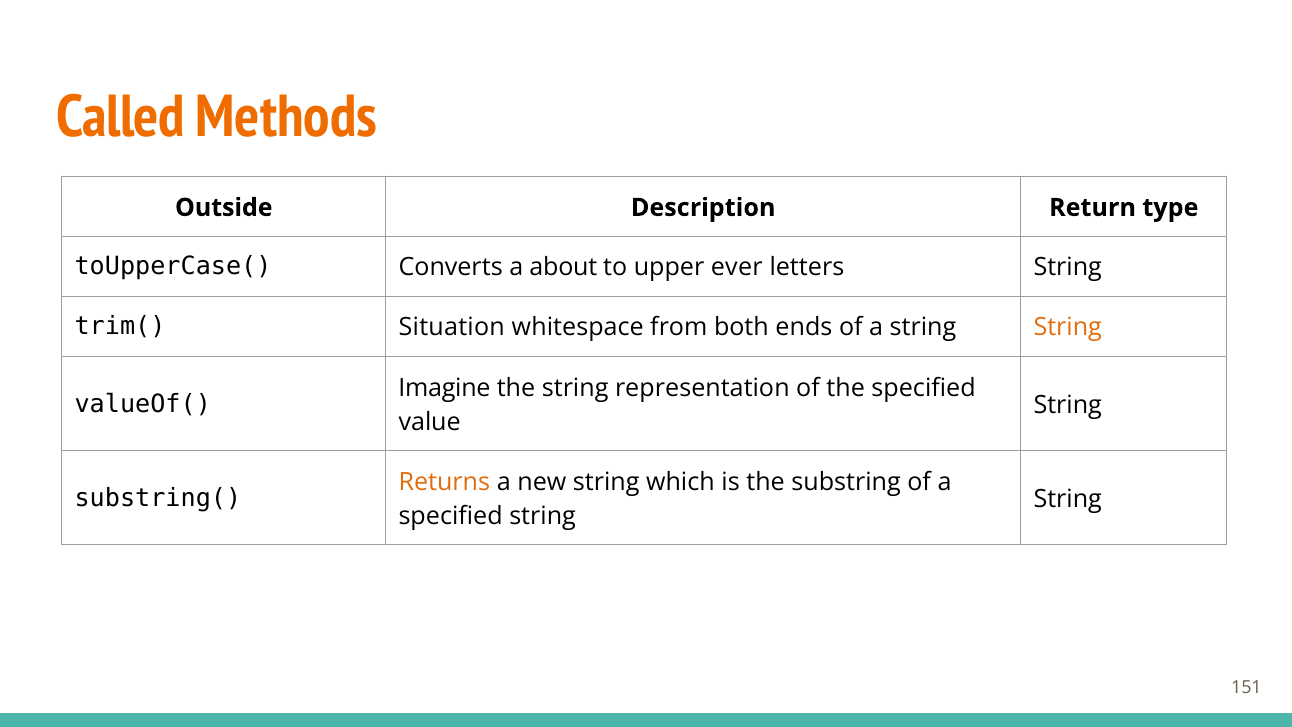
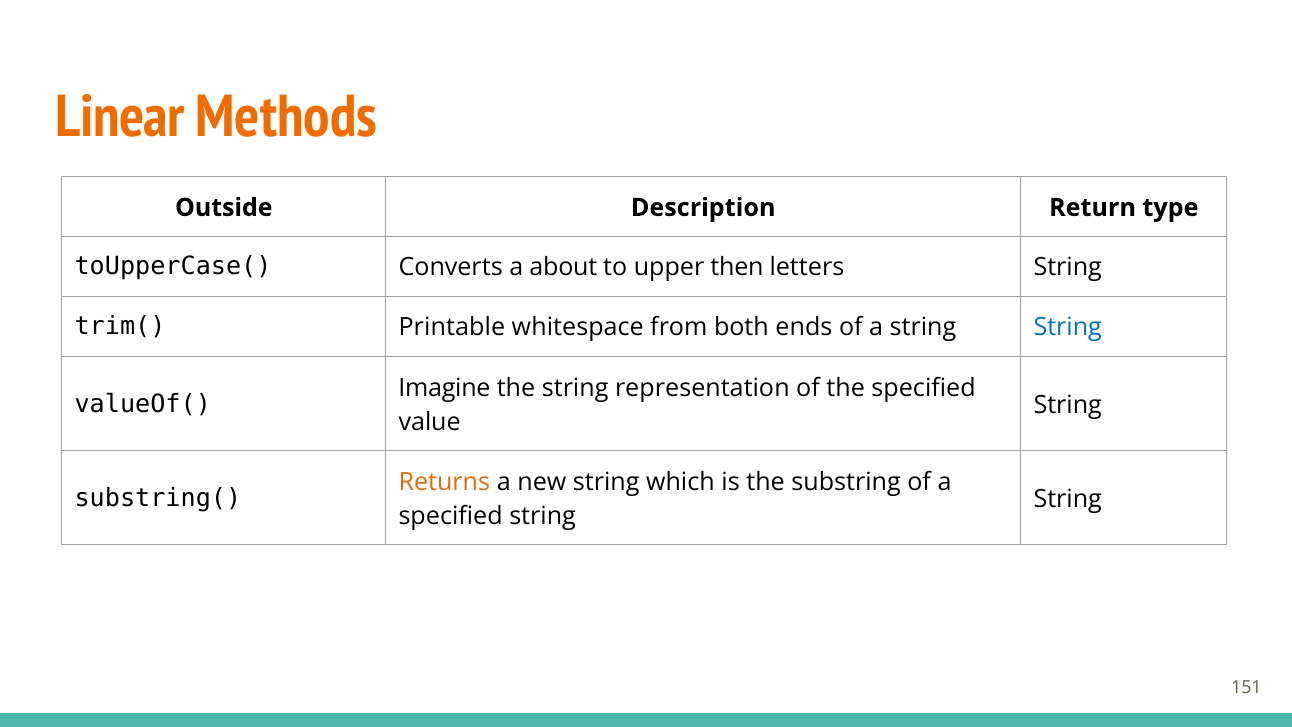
Called: Called -> Linear (121, 117)
ever: ever -> then (737, 268)
Situation: Situation -> Printable (452, 328)
String colour: orange -> blue (1068, 328)
